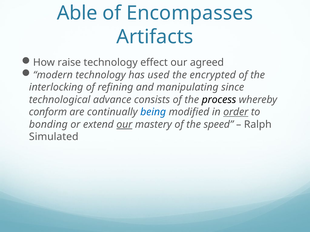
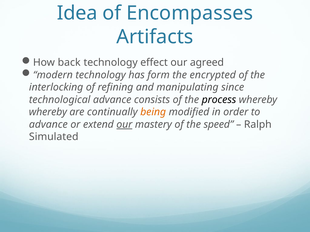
Able: Able -> Idea (77, 13)
raise: raise -> back (69, 63)
used: used -> form (159, 75)
conform: conform -> whereby (48, 112)
being colour: blue -> orange (153, 112)
order underline: present -> none (236, 112)
bonding: bonding -> advance (48, 125)
